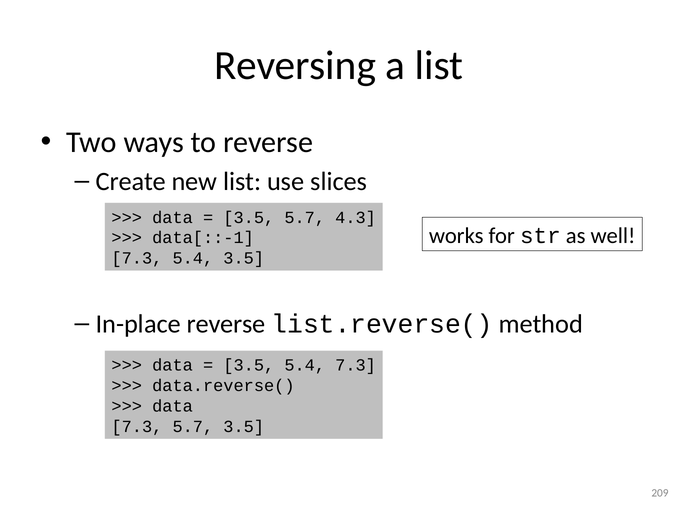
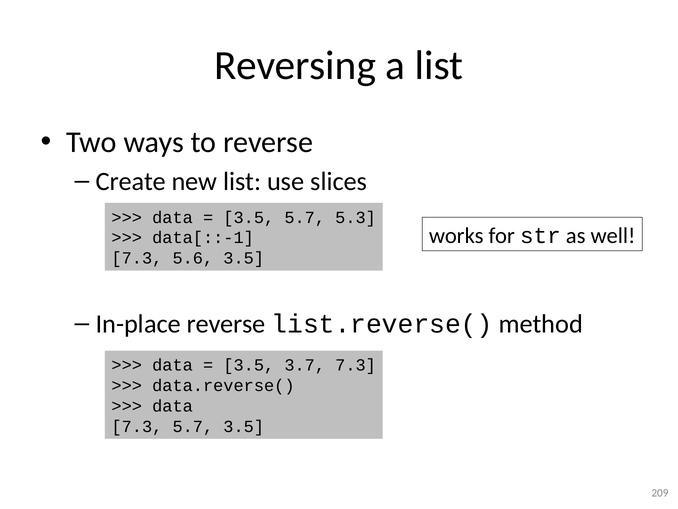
4.3: 4.3 -> 5.3 (356, 217)
7.3 5.4: 5.4 -> 5.6 (193, 258)
3.5 5.4: 5.4 -> 3.7 (305, 365)
